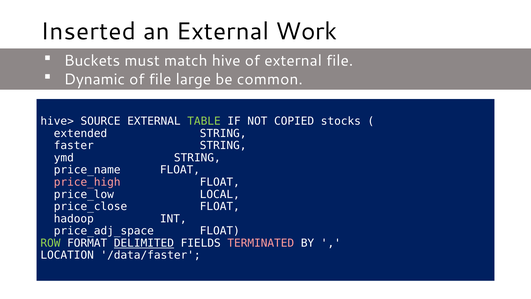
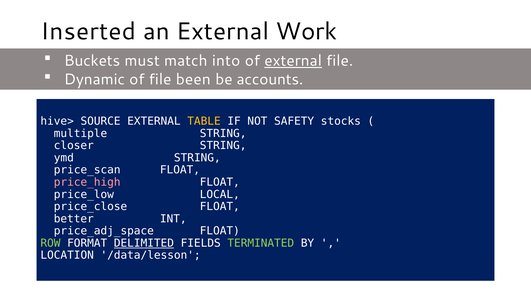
hive: hive -> into (226, 61)
external underline: none -> present (293, 61)
large: large -> been (193, 79)
common: common -> accounts (270, 79)
TABLE colour: light green -> yellow (204, 121)
COPIED: COPIED -> SAFETY (294, 121)
extended: extended -> multiple (81, 133)
faster: faster -> closer (74, 145)
price_name: price_name -> price_scan (87, 170)
hadoop: hadoop -> better (74, 219)
TERMINATED colour: pink -> light green (261, 243)
/data/faster: /data/faster -> /data/lesson (151, 255)
